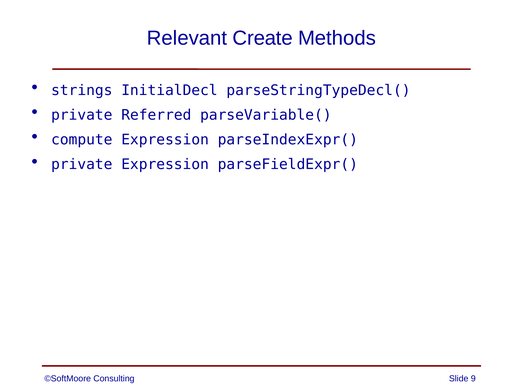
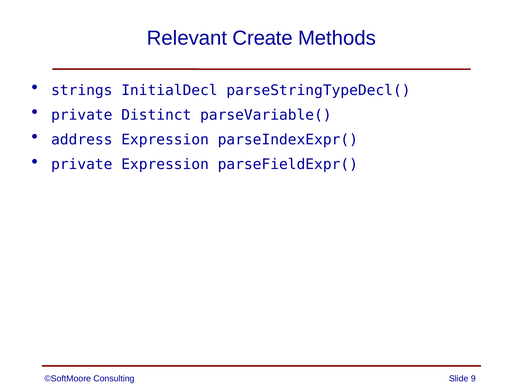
Referred: Referred -> Distinct (156, 115)
compute: compute -> address (82, 140)
